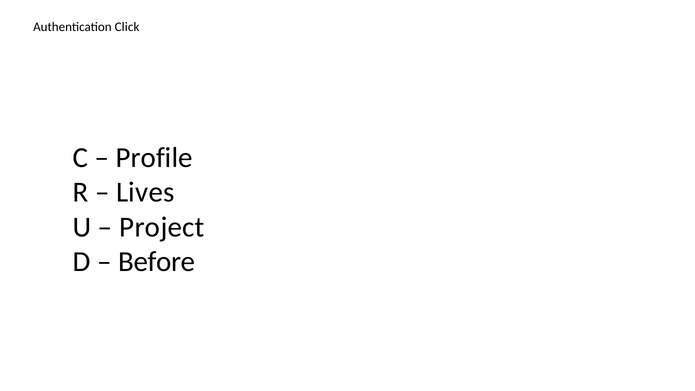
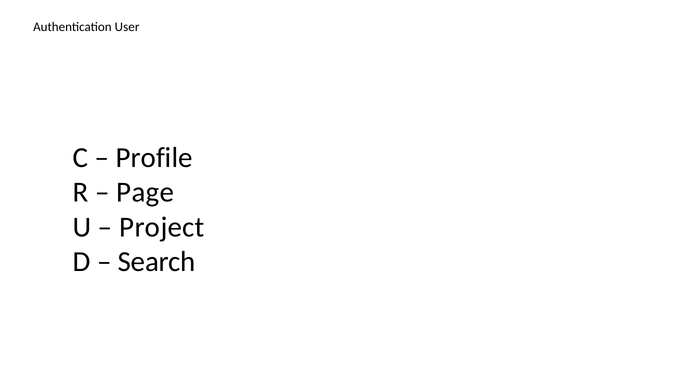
Click: Click -> User (127, 27)
Lives: Lives -> Page (145, 192)
Before: Before -> Search (157, 262)
